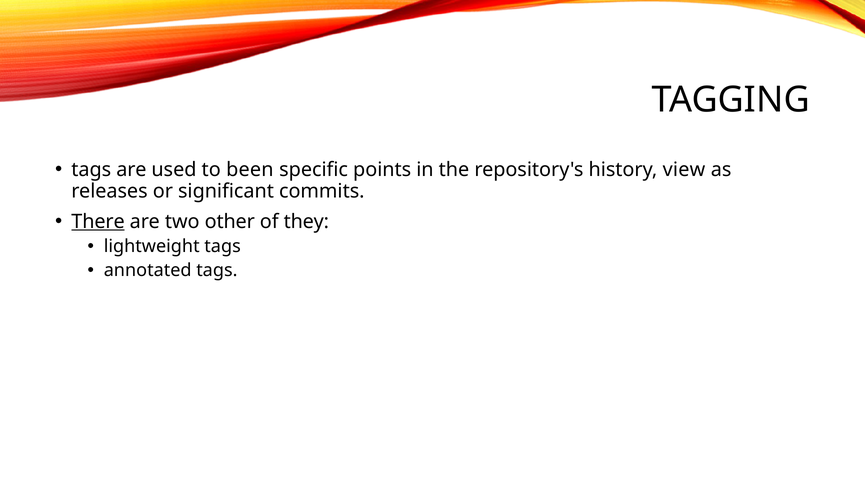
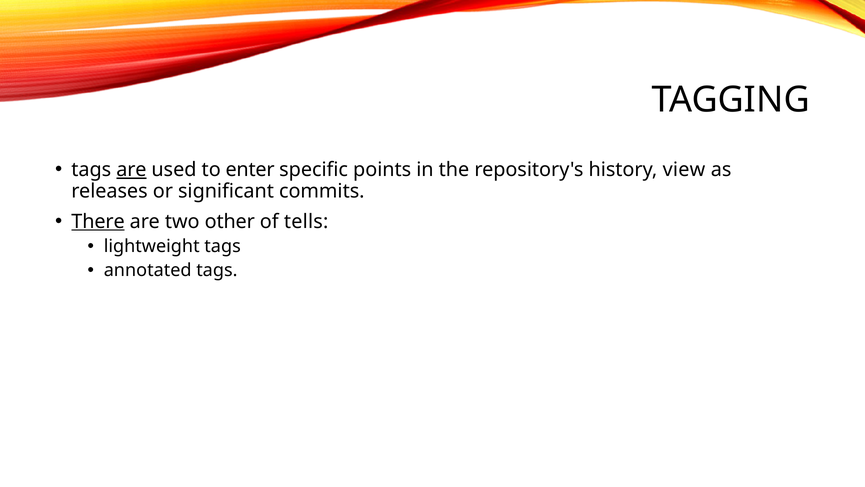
are underline: none -> present (131, 170)
been: been -> enter (250, 170)
they: they -> tells (306, 221)
